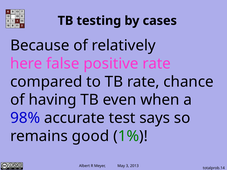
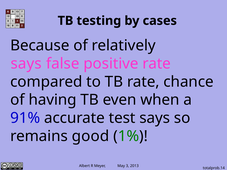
here: here -> says (26, 64)
98%: 98% -> 91% (25, 118)
